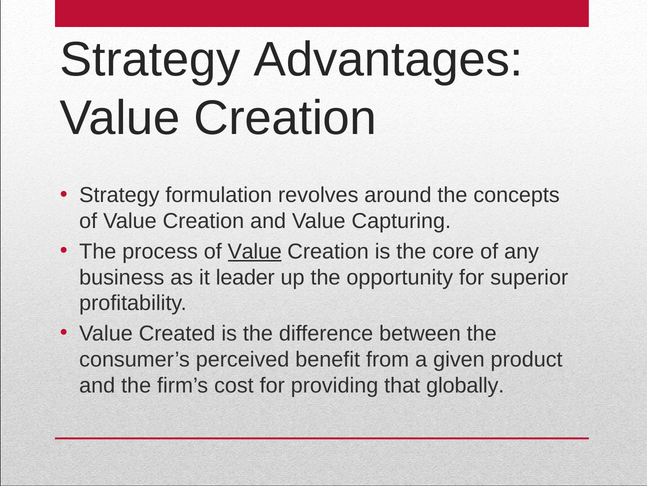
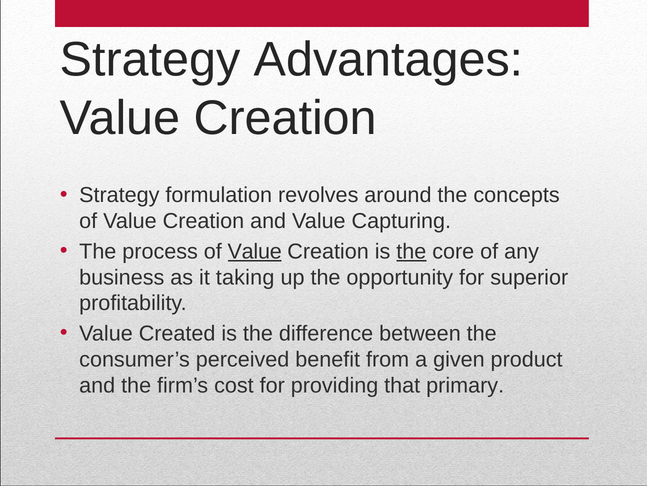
the underline: none -> present (411, 251)
leader: leader -> taking (245, 277)
globally: globally -> primary (465, 385)
